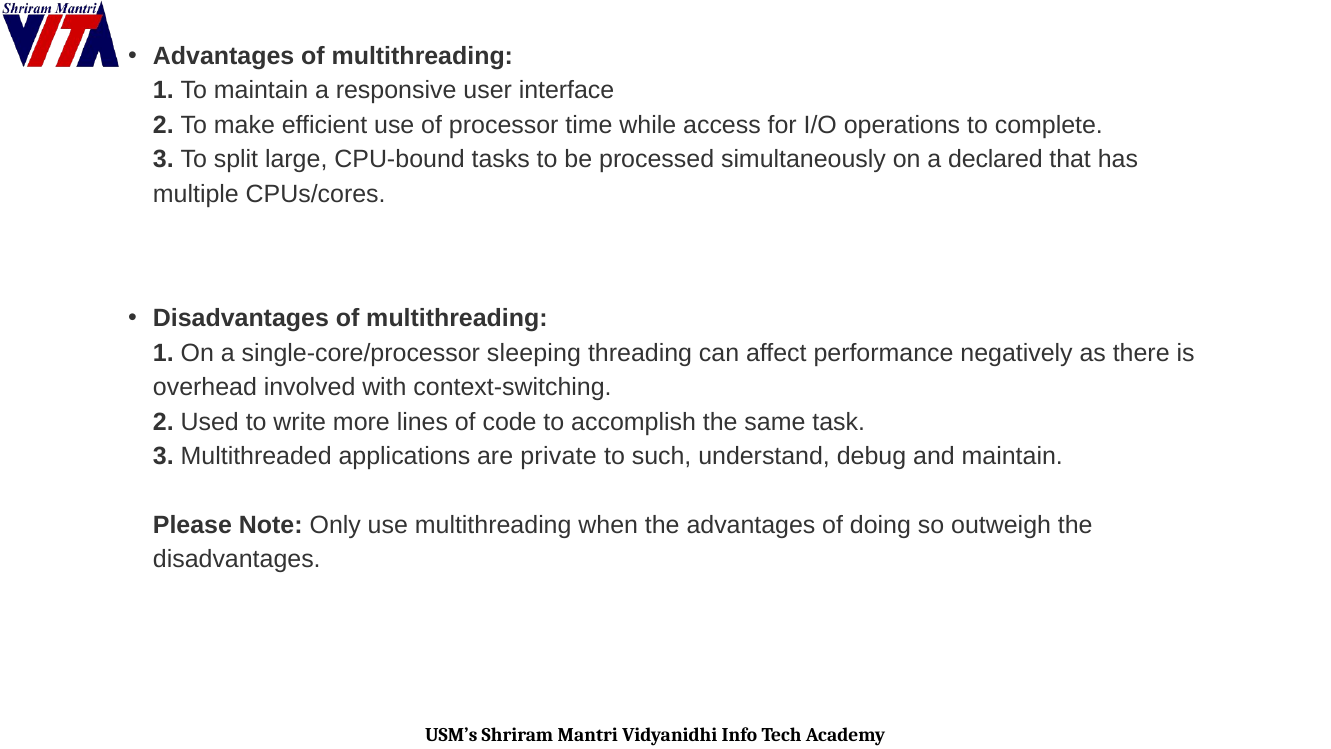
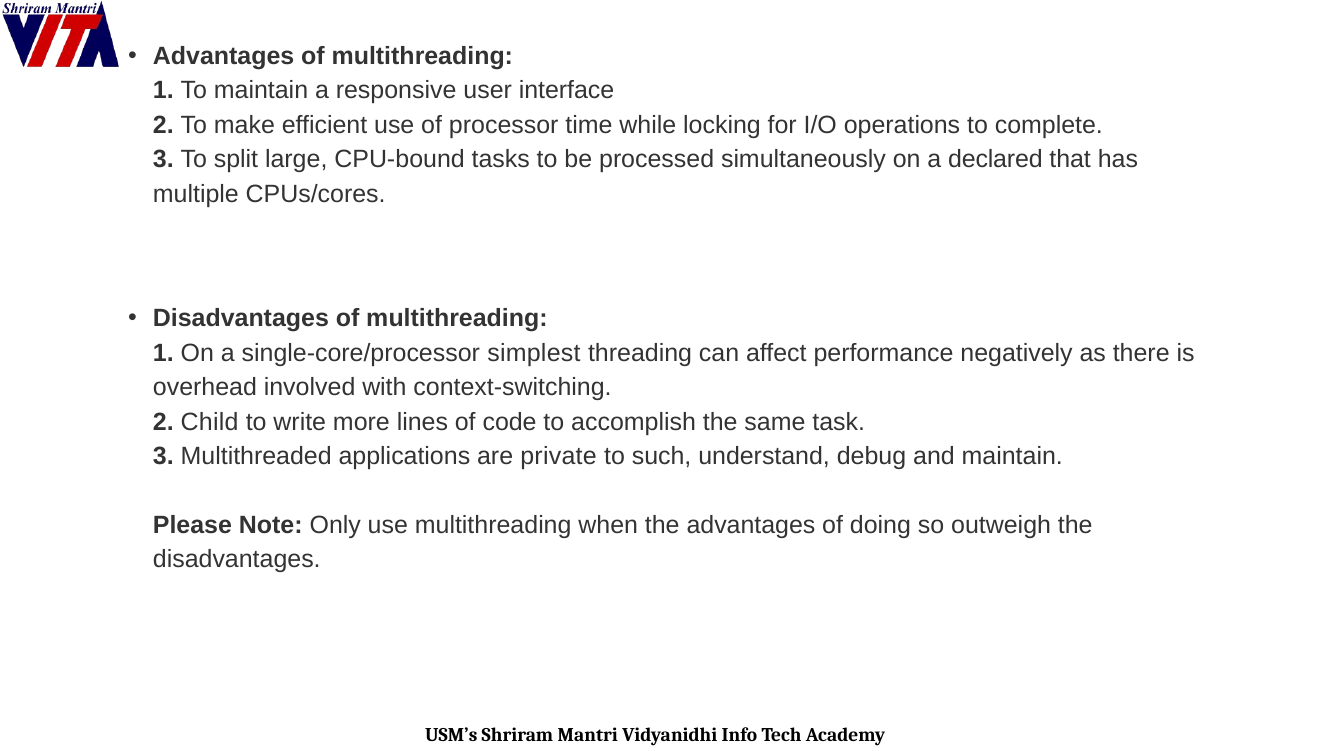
access: access -> locking (722, 125)
sleeping: sleeping -> simplest (534, 353)
Used: Used -> Child (210, 422)
